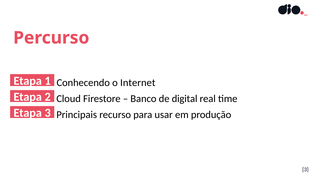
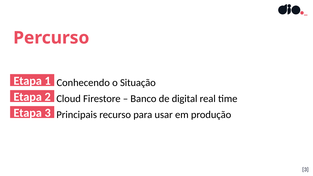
Internet: Internet -> Situação (138, 83)
